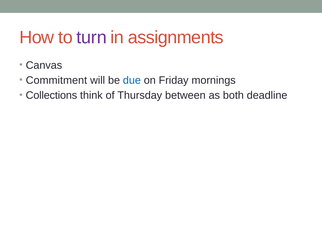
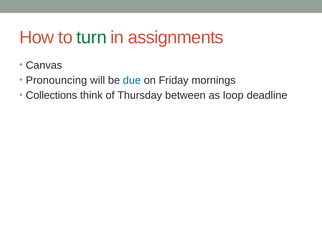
turn colour: purple -> green (92, 37)
Commitment: Commitment -> Pronouncing (56, 80)
both: both -> loop (233, 95)
